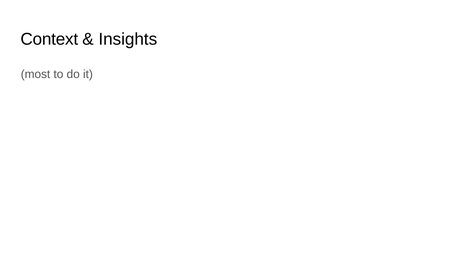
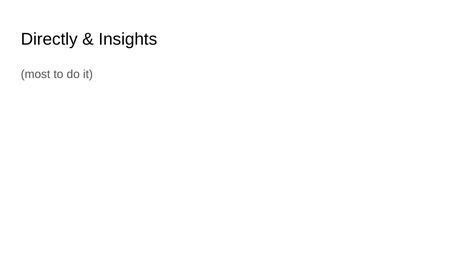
Context: Context -> Directly (49, 39)
